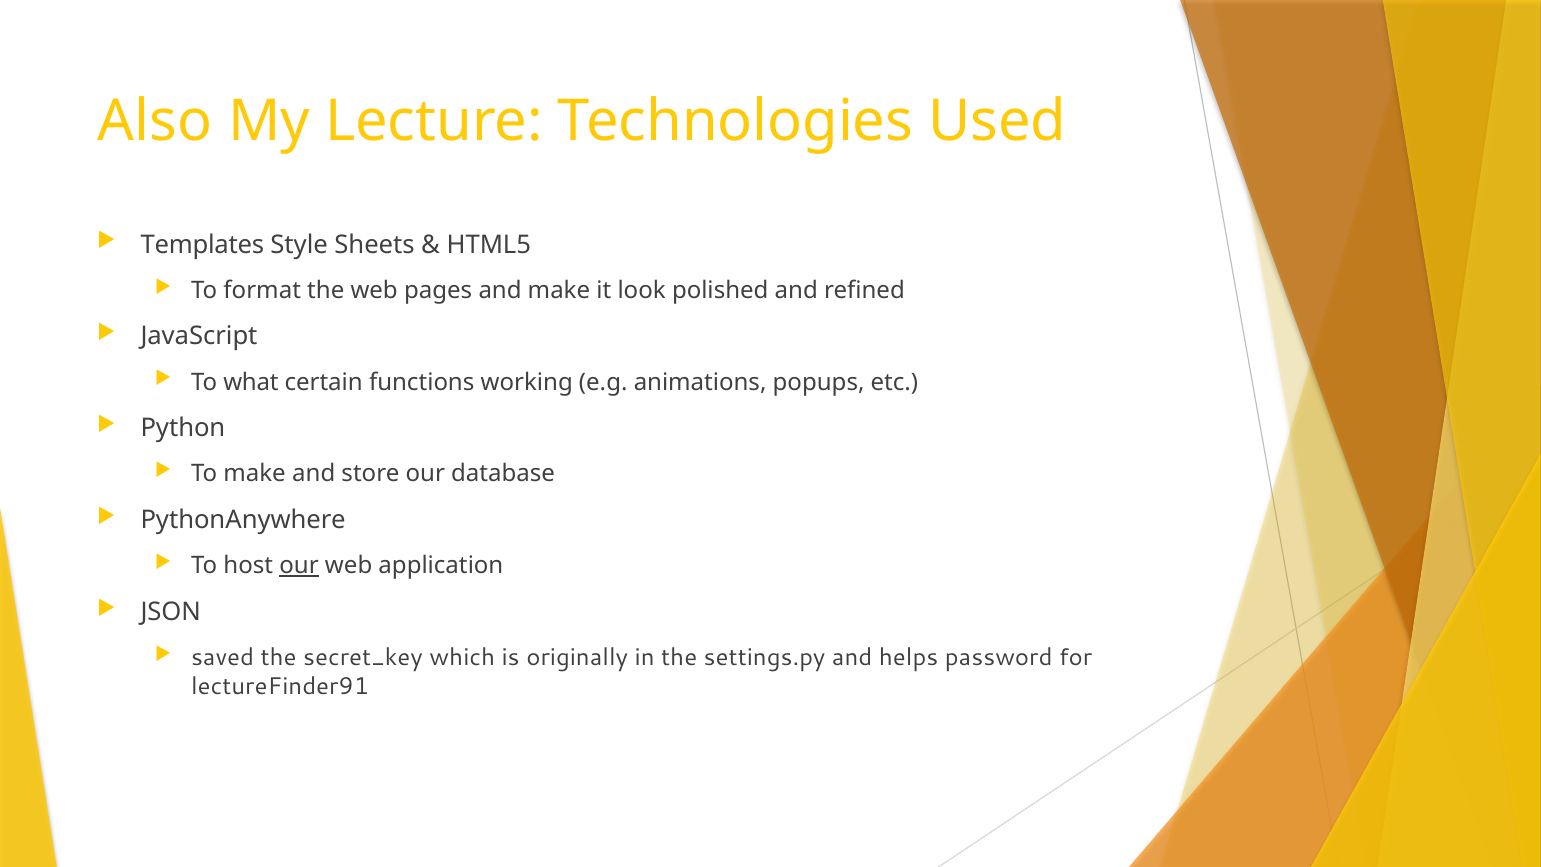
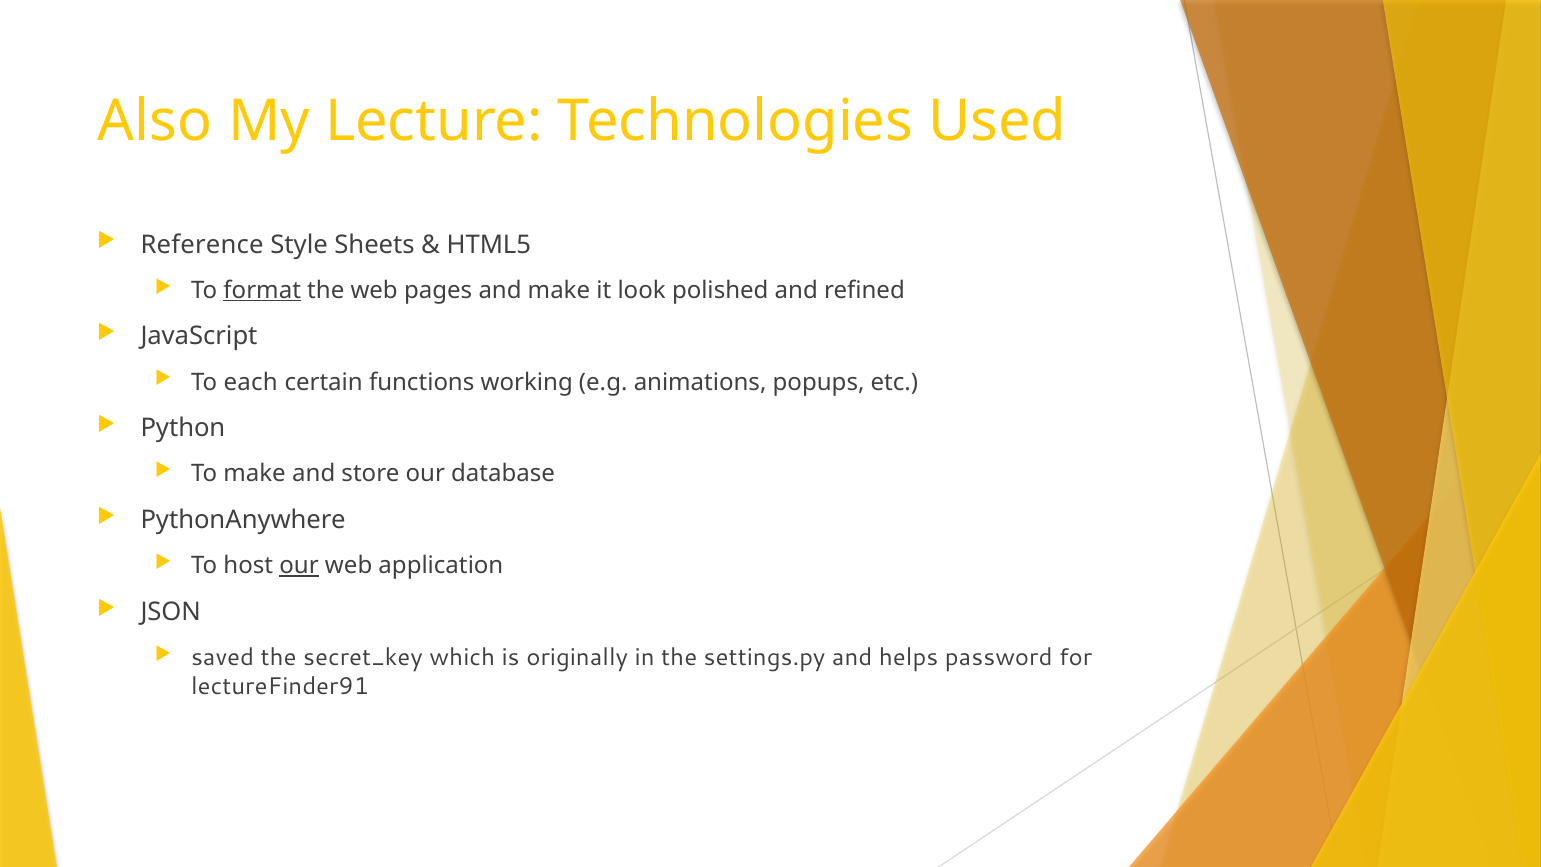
Templates: Templates -> Reference (202, 244)
format underline: none -> present (262, 290)
what: what -> each (251, 382)
